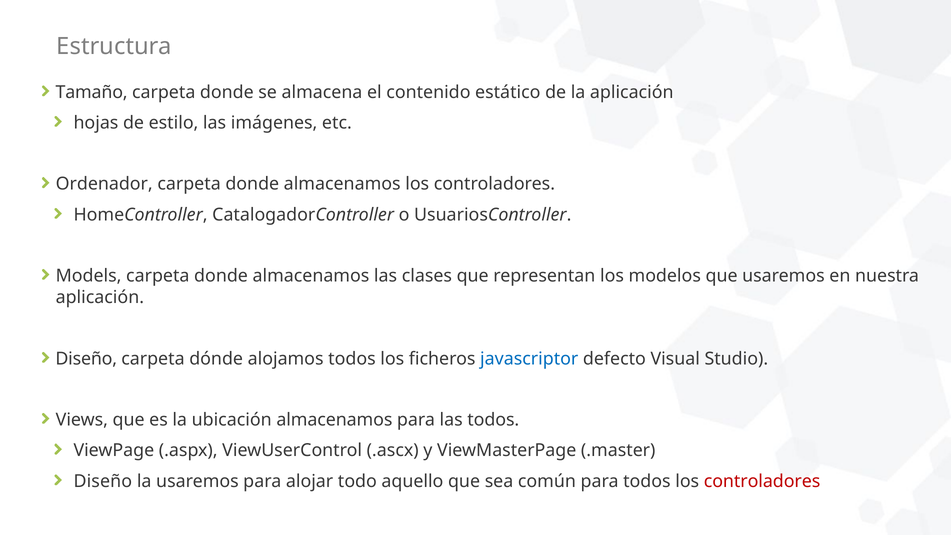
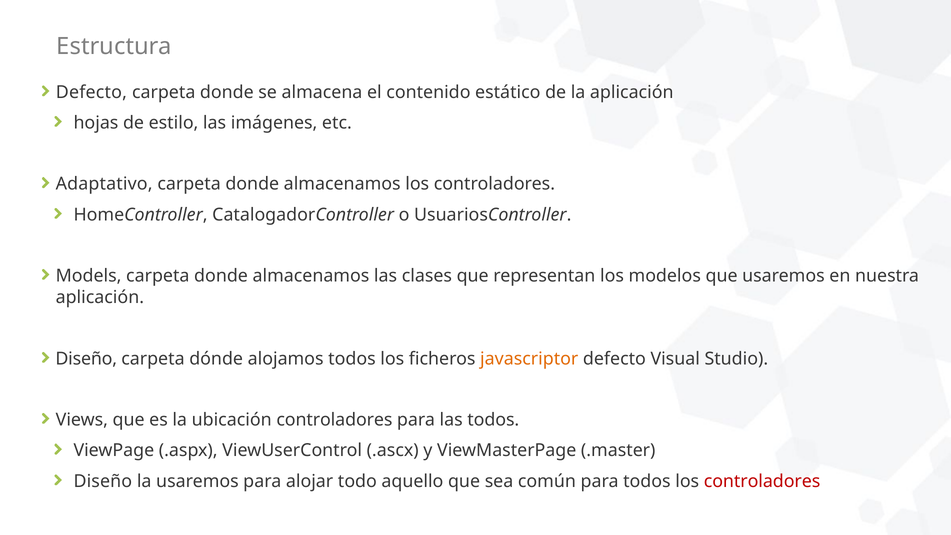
Tamaño: Tamaño -> Defecto (91, 92)
Ordenador: Ordenador -> Adaptativo (104, 184)
javascriptor colour: blue -> orange (529, 359)
ubicación almacenamos: almacenamos -> controladores (334, 420)
